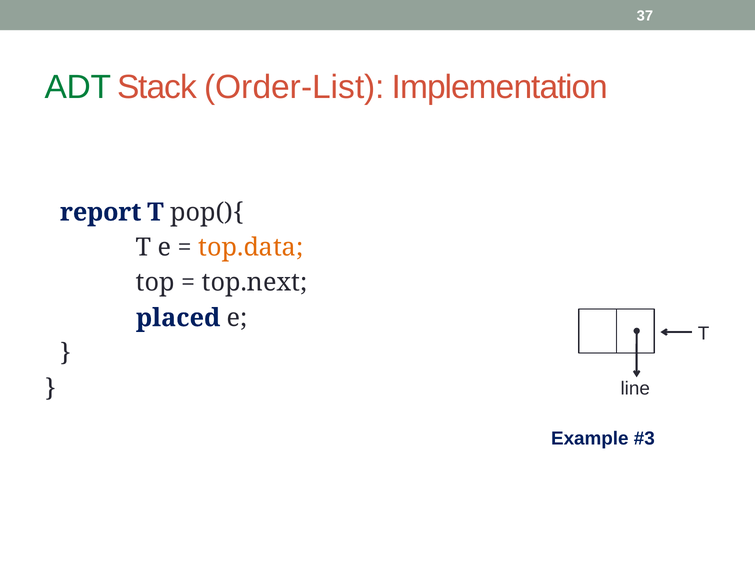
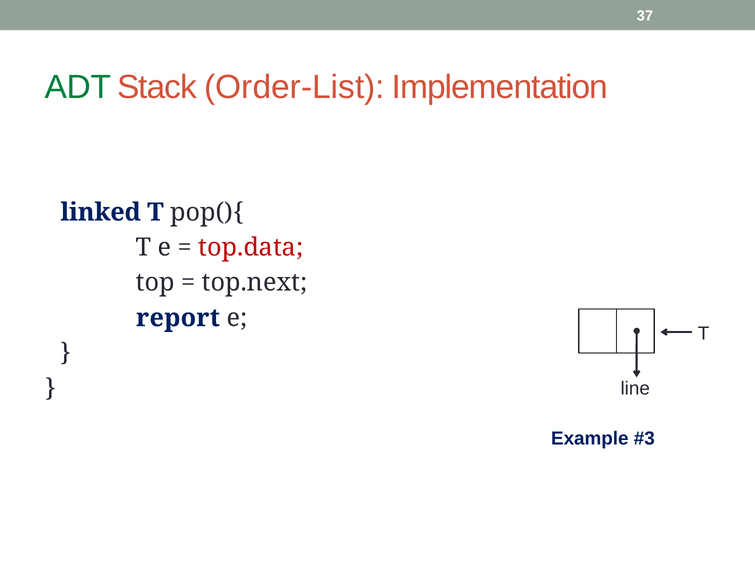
report: report -> linked (101, 212)
top.data colour: orange -> red (251, 248)
placed: placed -> report (178, 318)
